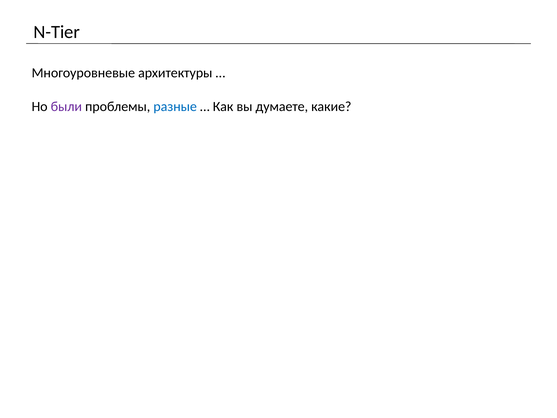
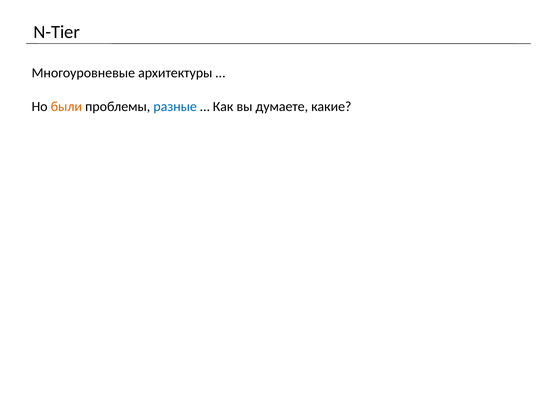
были colour: purple -> orange (66, 106)
